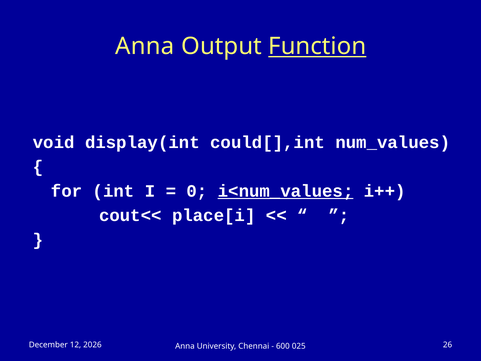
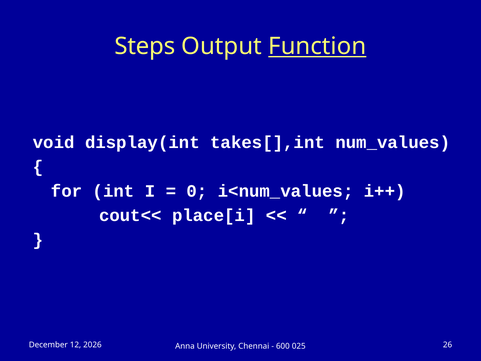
Anna: Anna -> Steps (145, 46)
could[],int: could[],int -> takes[],int (268, 142)
i<num_values underline: present -> none (286, 191)
